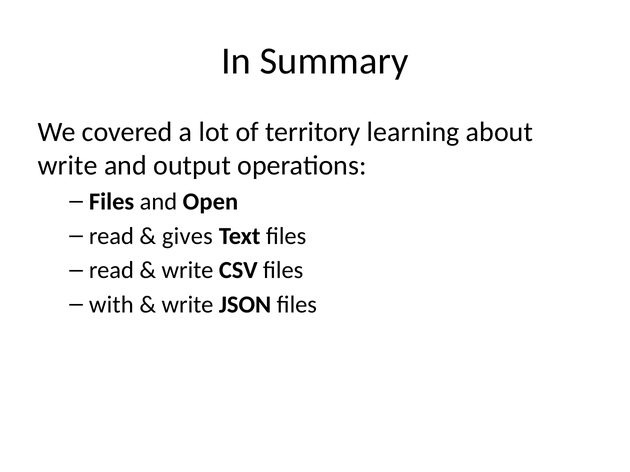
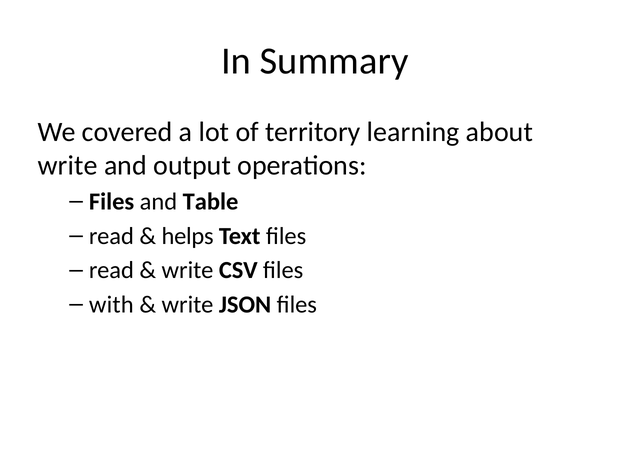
Open: Open -> Table (211, 202)
gives: gives -> helps (188, 236)
